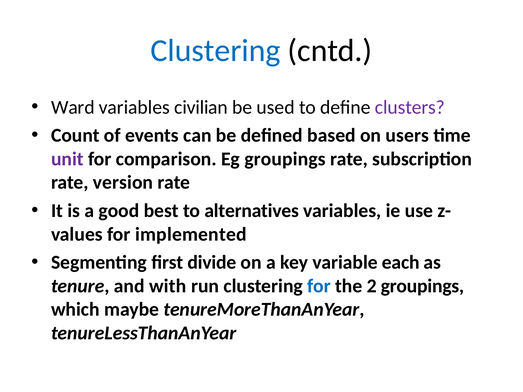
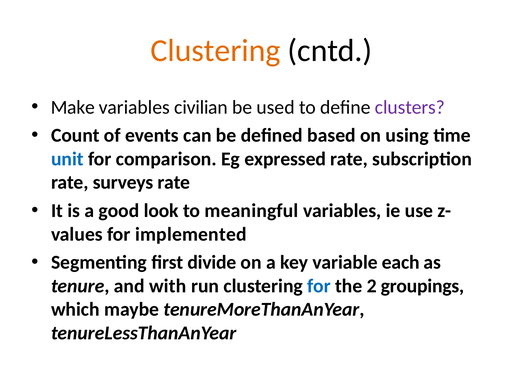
Clustering colour: blue -> orange (215, 51)
Ward: Ward -> Make (73, 107)
users: users -> using (407, 135)
unit colour: purple -> blue (67, 159)
Eg groupings: groupings -> expressed (285, 159)
version: version -> surveys (123, 183)
best: best -> look (161, 211)
alternatives: alternatives -> meaningful (252, 211)
